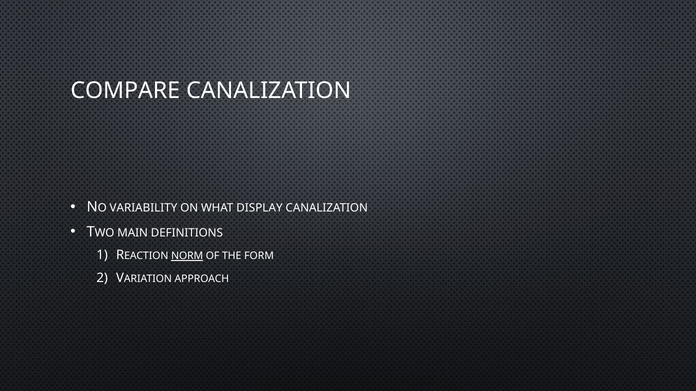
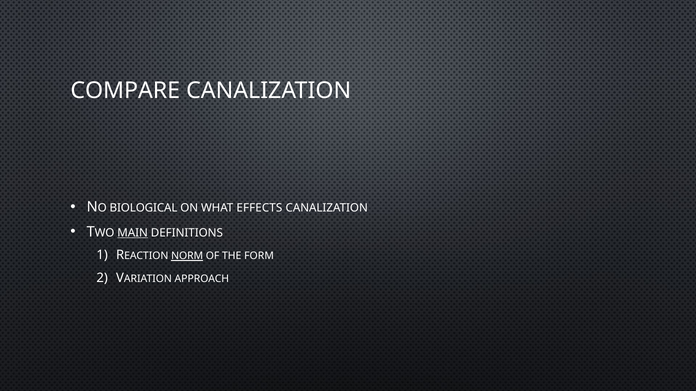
VARIABILITY: VARIABILITY -> BIOLOGICAL (144, 208)
DISPLAY: DISPLAY -> EFFECTS (259, 208)
MAIN underline: none -> present (133, 233)
